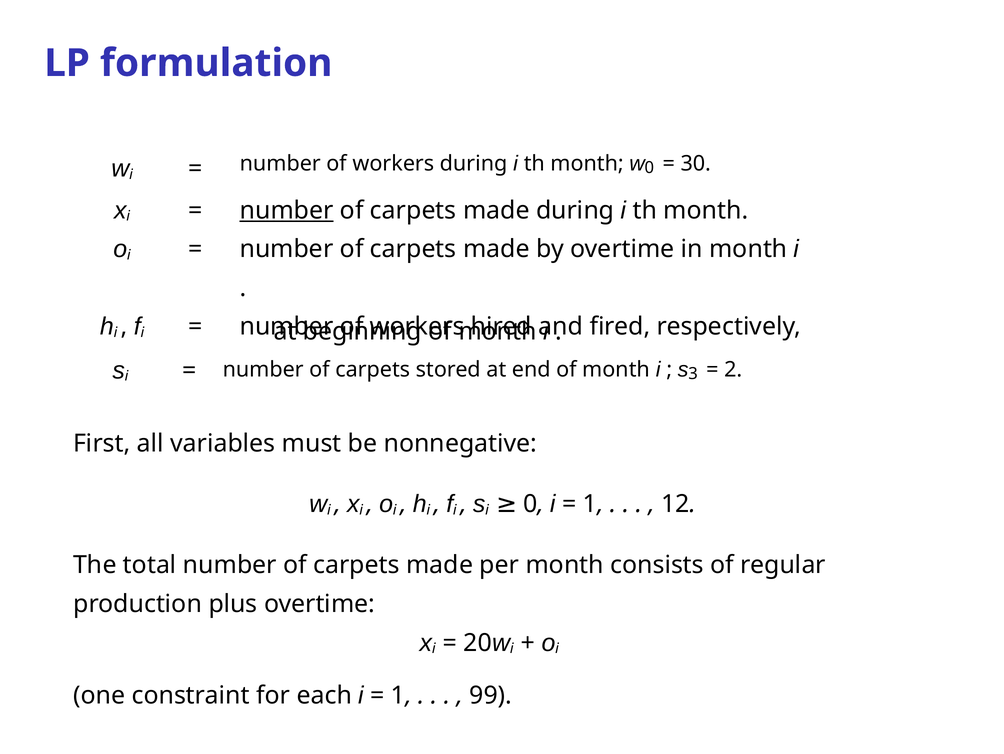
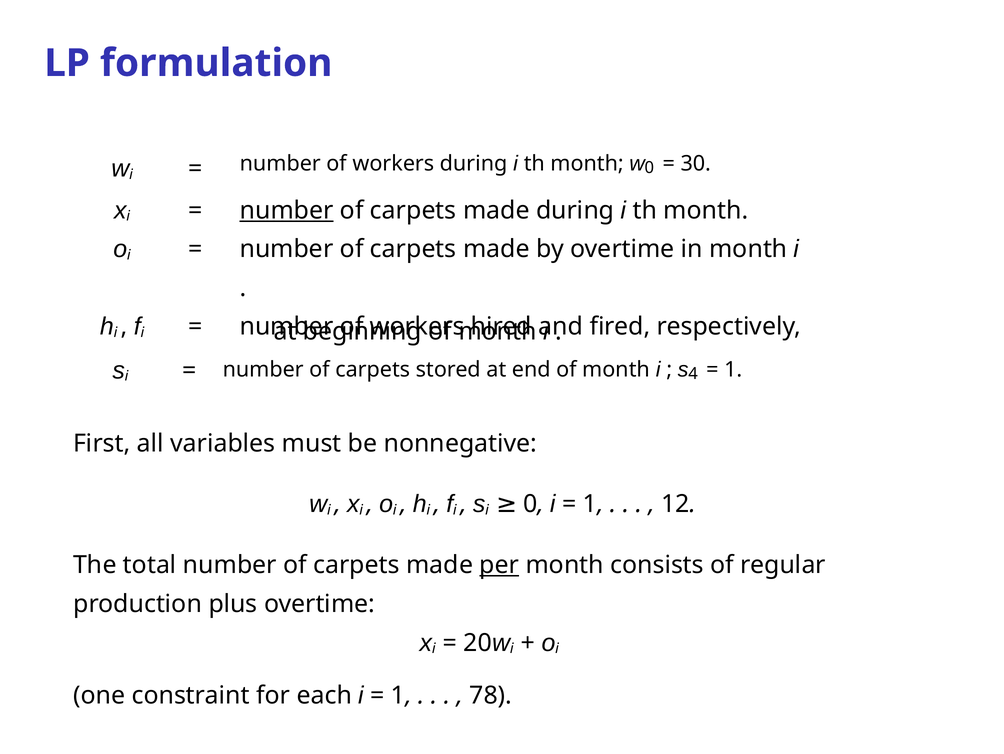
3: 3 -> 4 (693, 374)
2: 2 -> 1 (733, 370)
per underline: none -> present (499, 565)
99: 99 -> 78 (491, 695)
